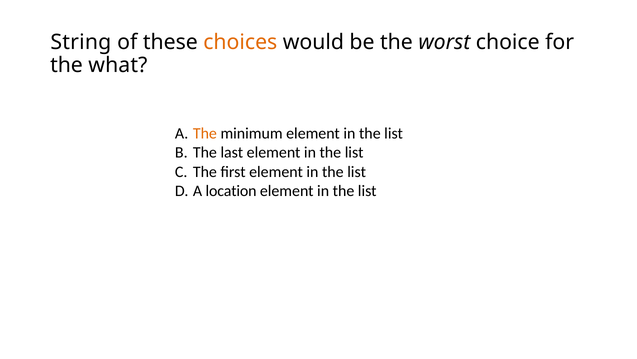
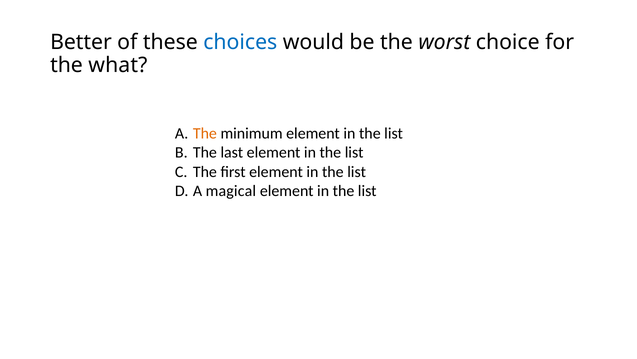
String: String -> Better (81, 42)
choices colour: orange -> blue (240, 42)
location: location -> magical (231, 191)
